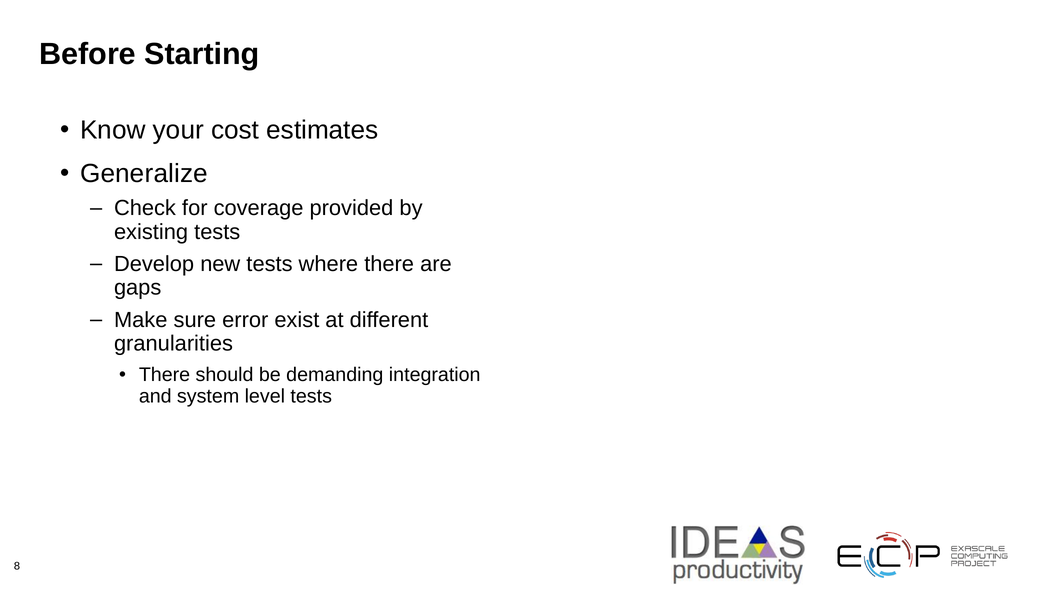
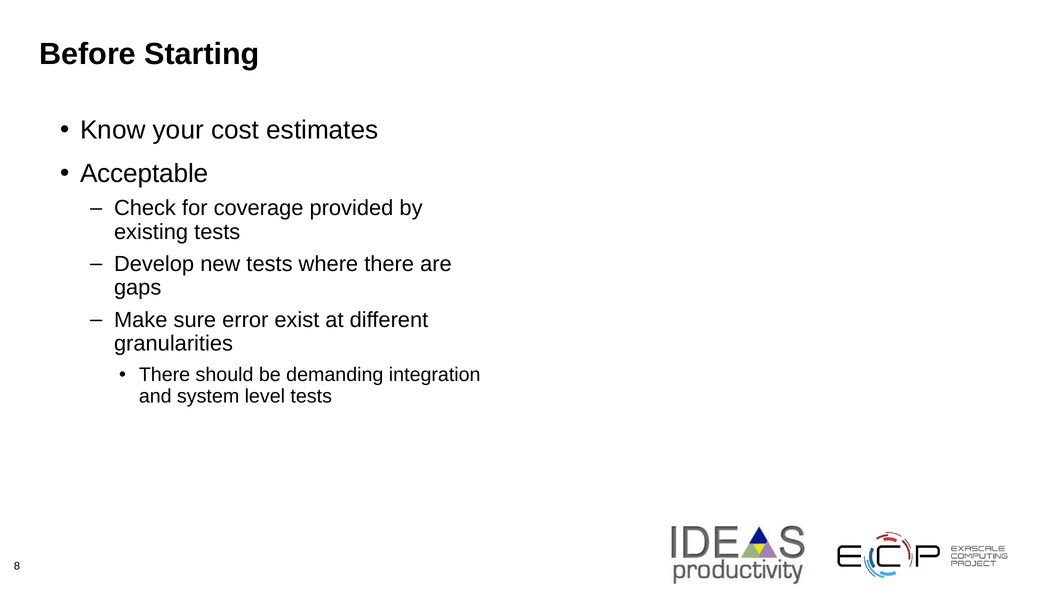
Generalize: Generalize -> Acceptable (144, 173)
